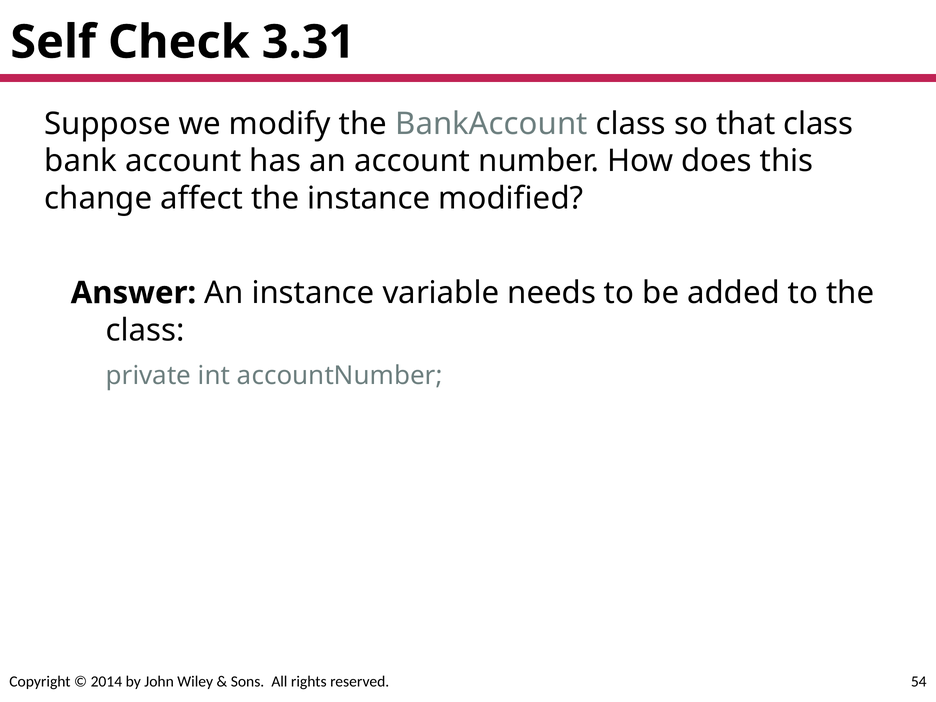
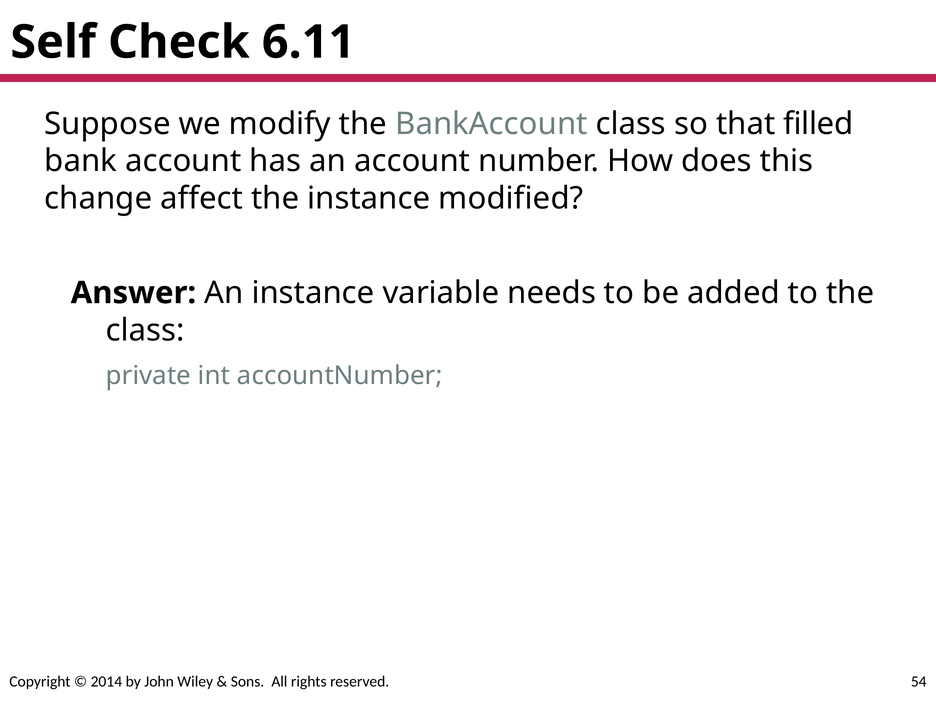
3.31: 3.31 -> 6.11 (309, 42)
that class: class -> filled (818, 124)
